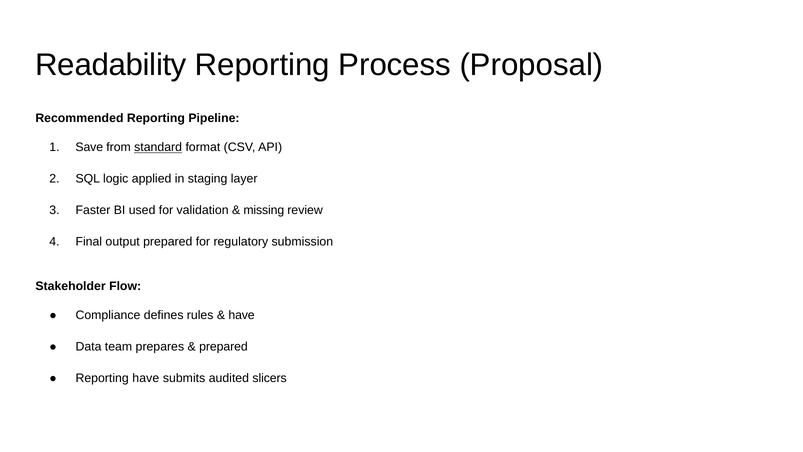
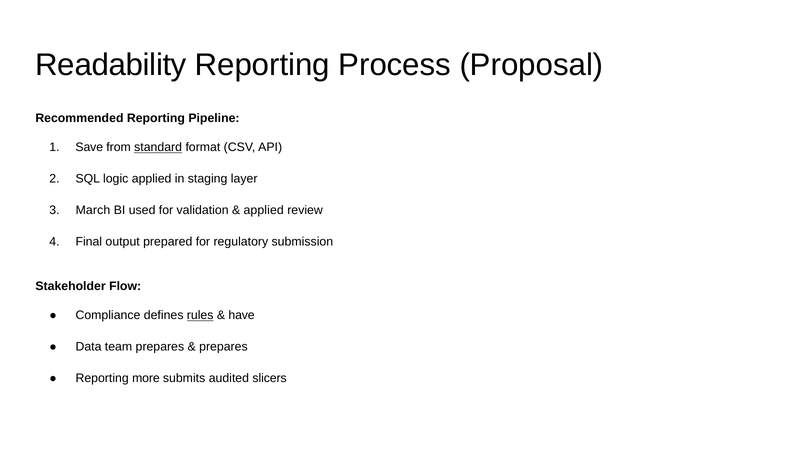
Faster: Faster -> March (93, 210)
missing: missing -> applied (264, 210)
rules underline: none -> present (200, 315)
prepared: prepared -> prepares (223, 347)
Reporting have: have -> more (146, 378)
